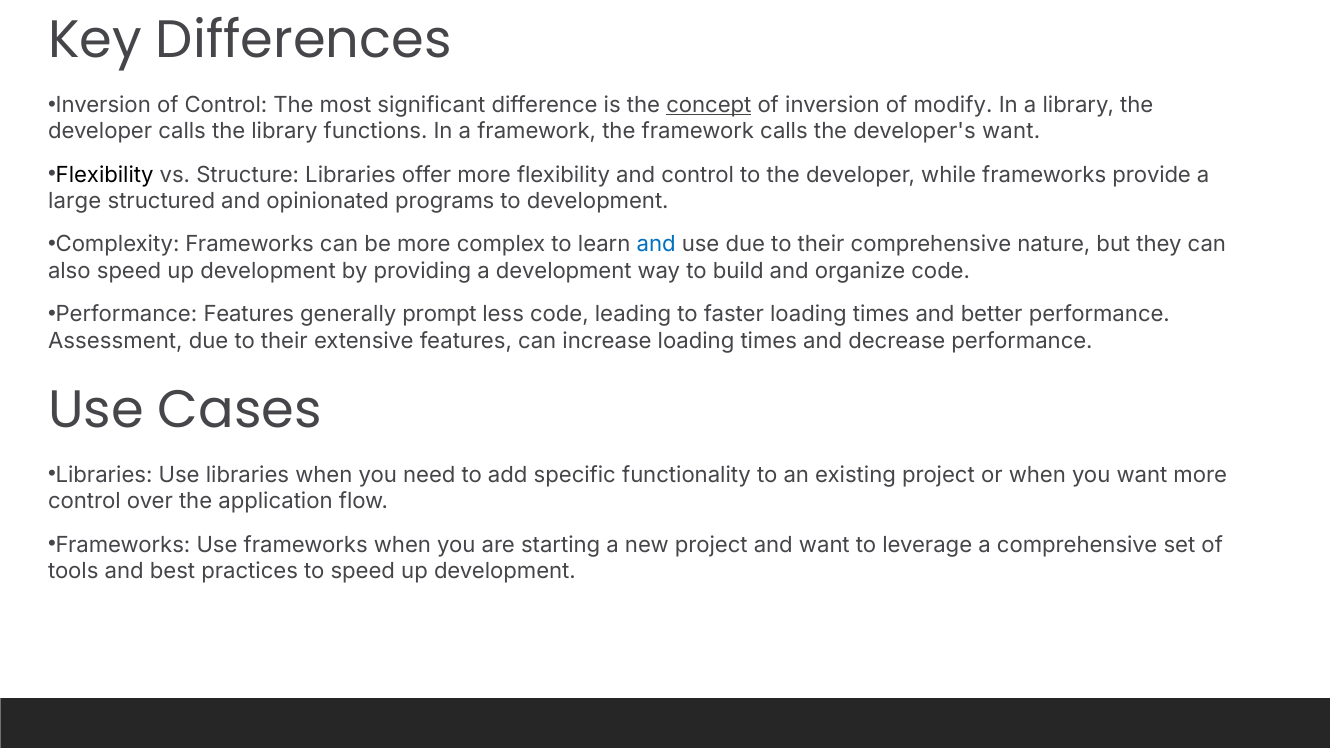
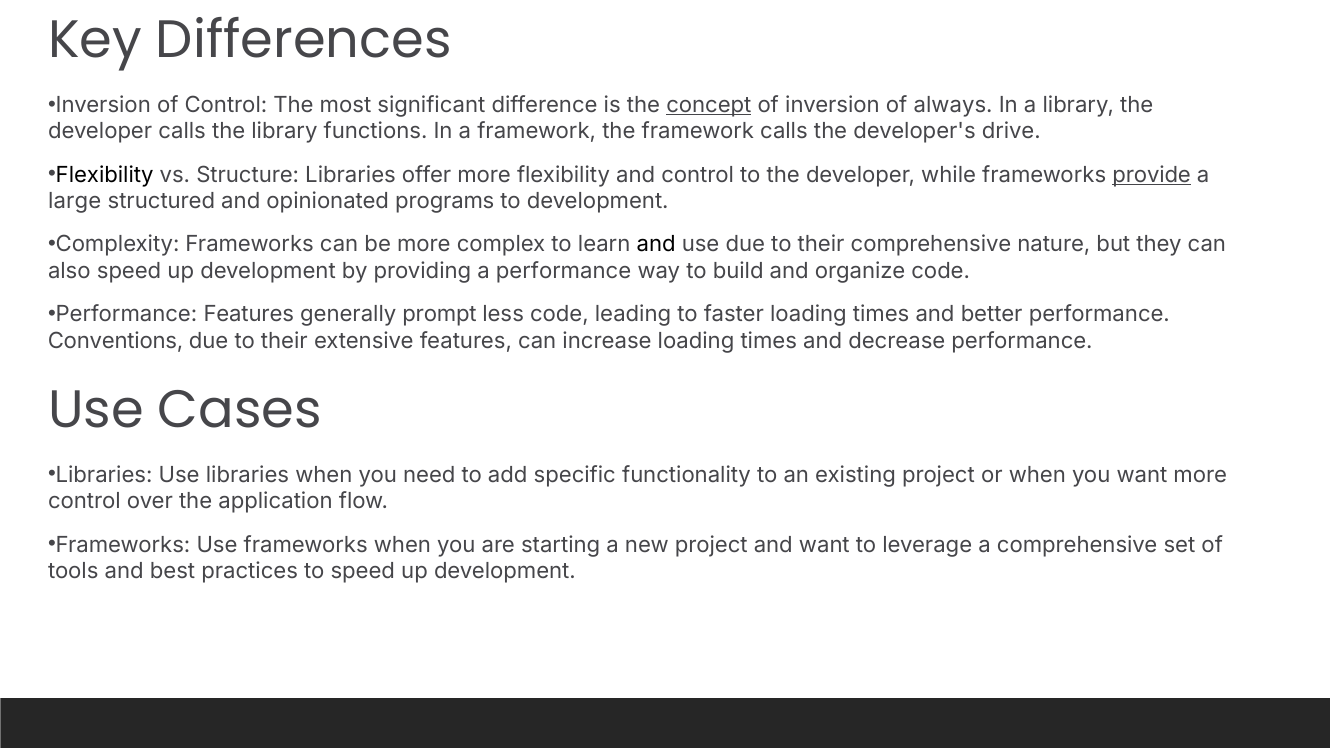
modify: modify -> always (953, 105)
developer's want: want -> drive (1011, 132)
provide underline: none -> present (1152, 175)
and colour: blue -> black (656, 245)
a development: development -> performance (564, 271)
Assessment: Assessment -> Conventions (116, 341)
